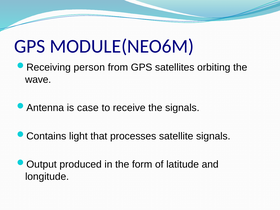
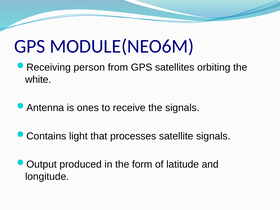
wave: wave -> white (38, 80)
case: case -> ones (88, 108)
